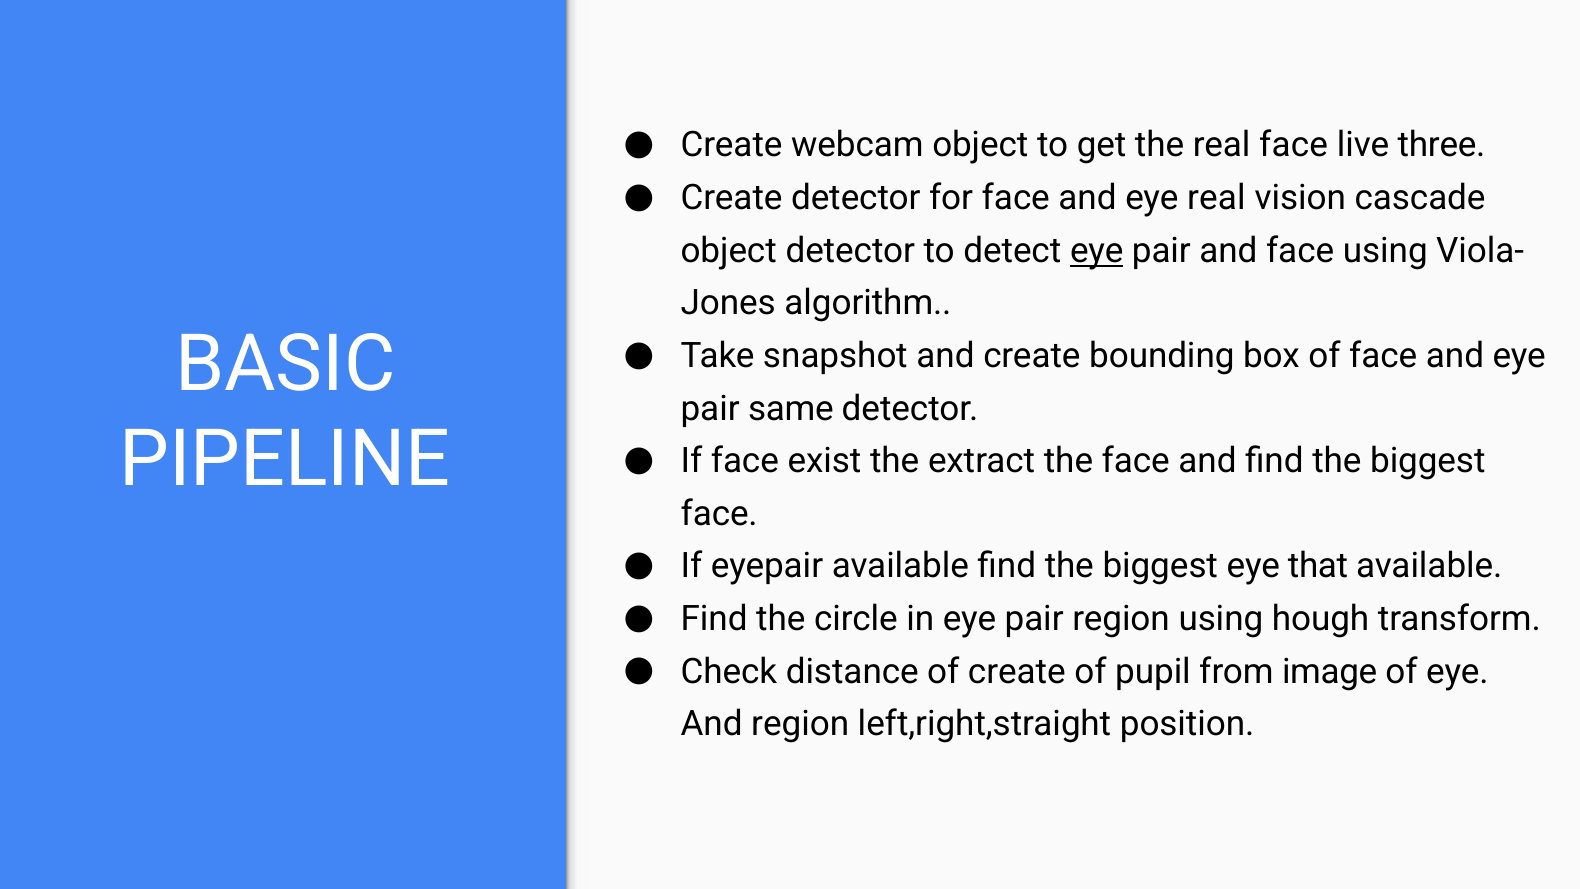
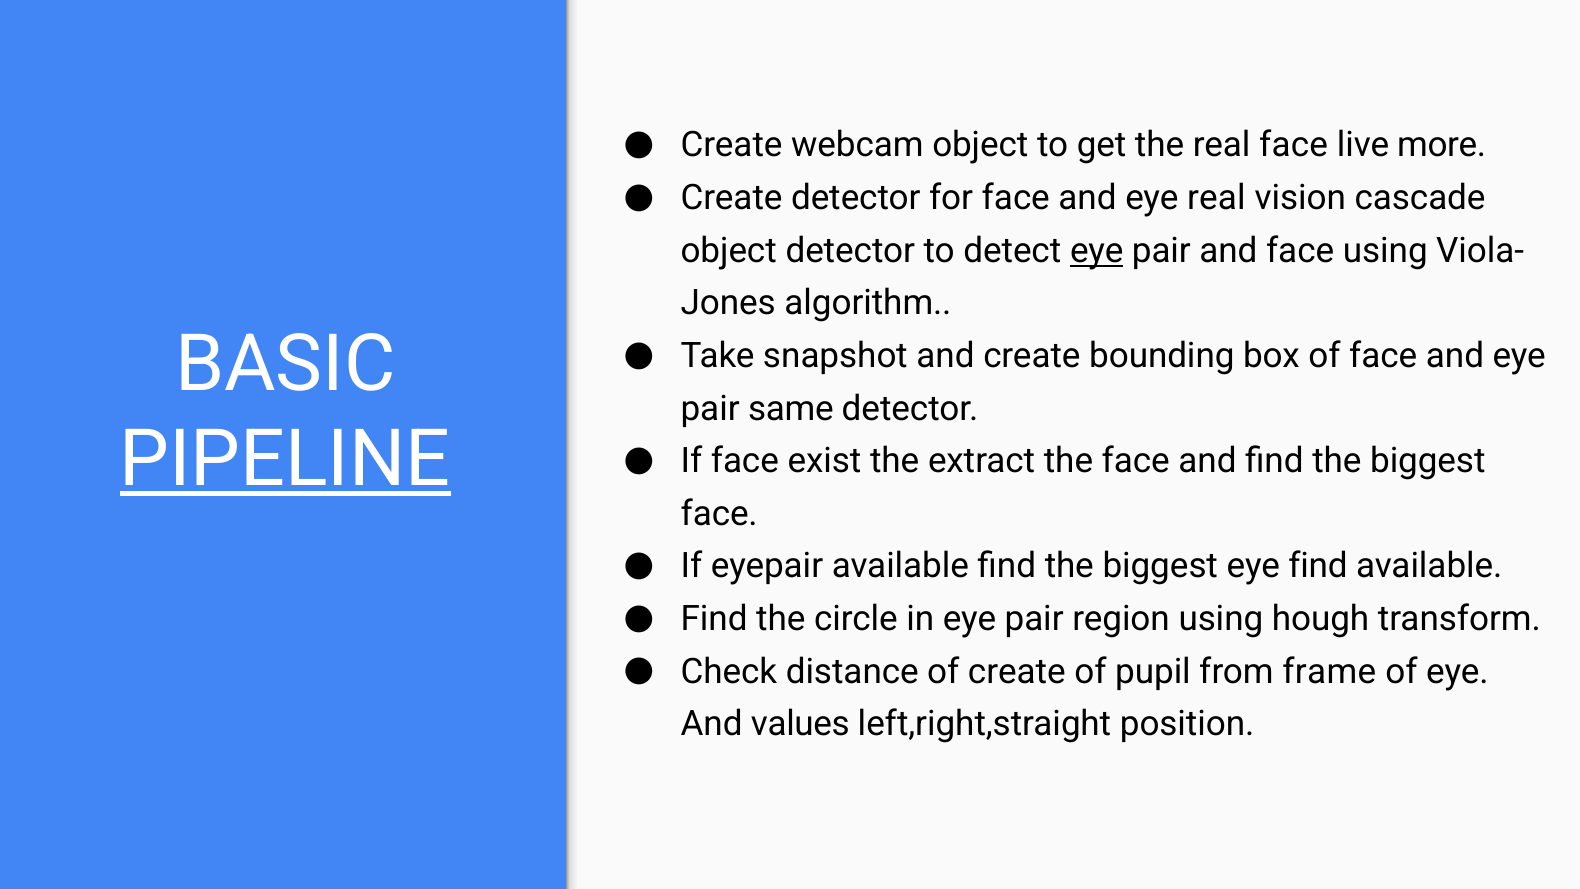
three: three -> more (1442, 145)
PIPELINE underline: none -> present (285, 459)
eye that: that -> find (1318, 566)
image: image -> frame (1329, 671)
And region: region -> values (800, 724)
